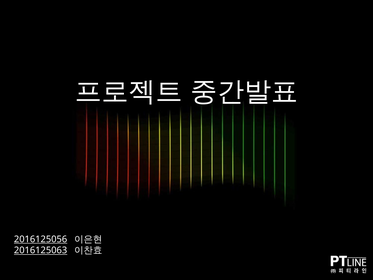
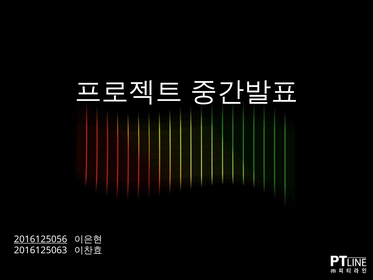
2016125063 underline: present -> none (41, 250)
